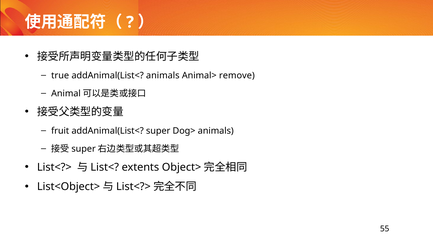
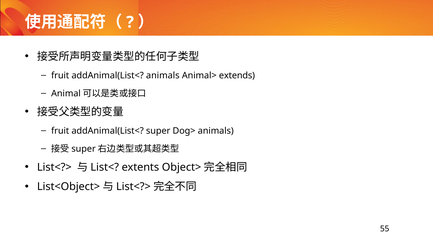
true: true -> fruit (60, 76)
remove: remove -> extends (237, 76)
